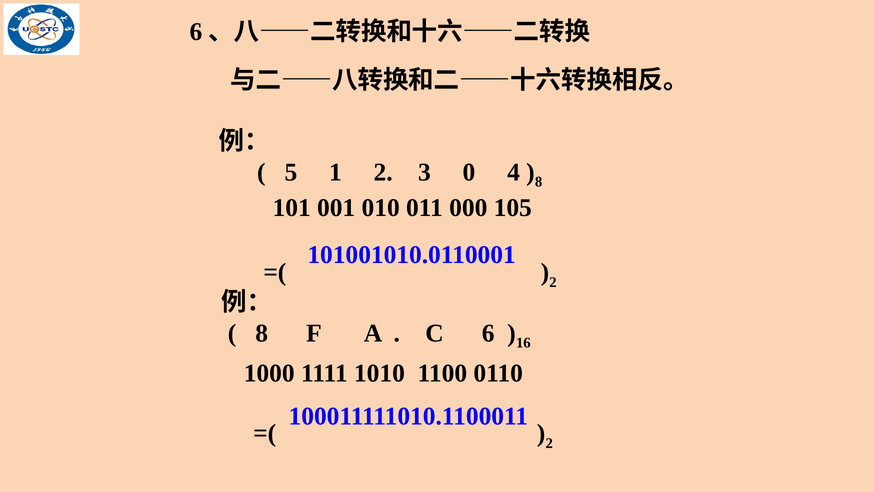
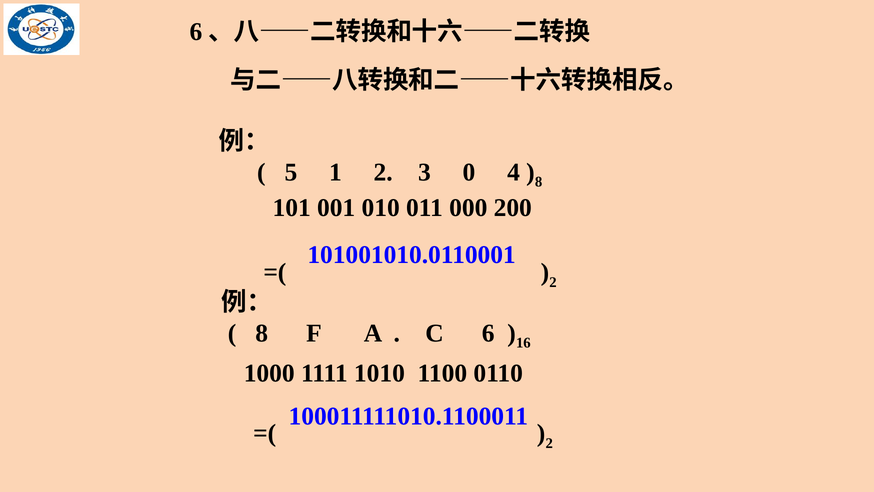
105: 105 -> 200 (513, 207)
